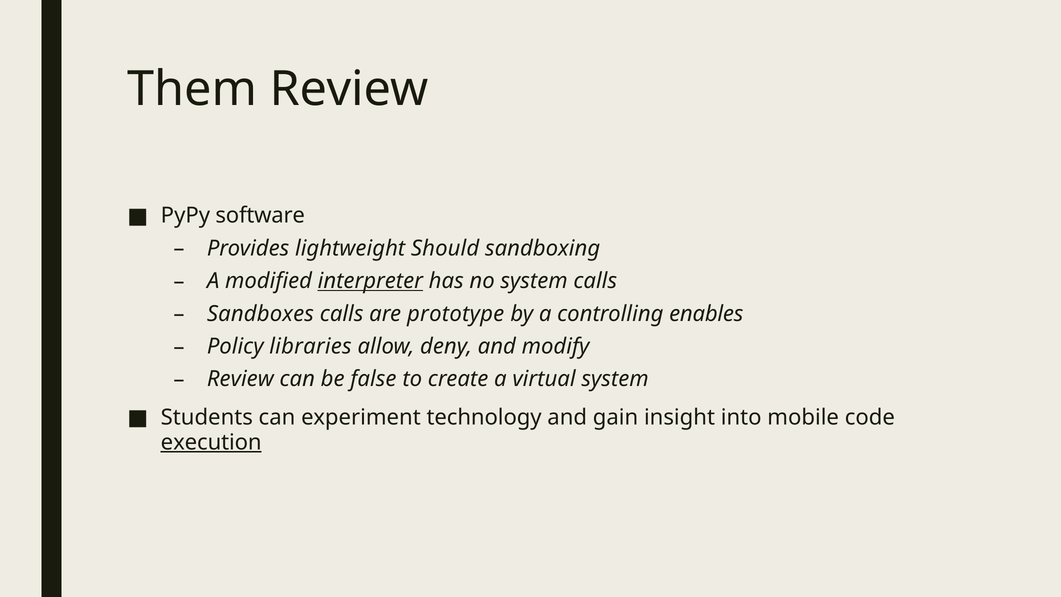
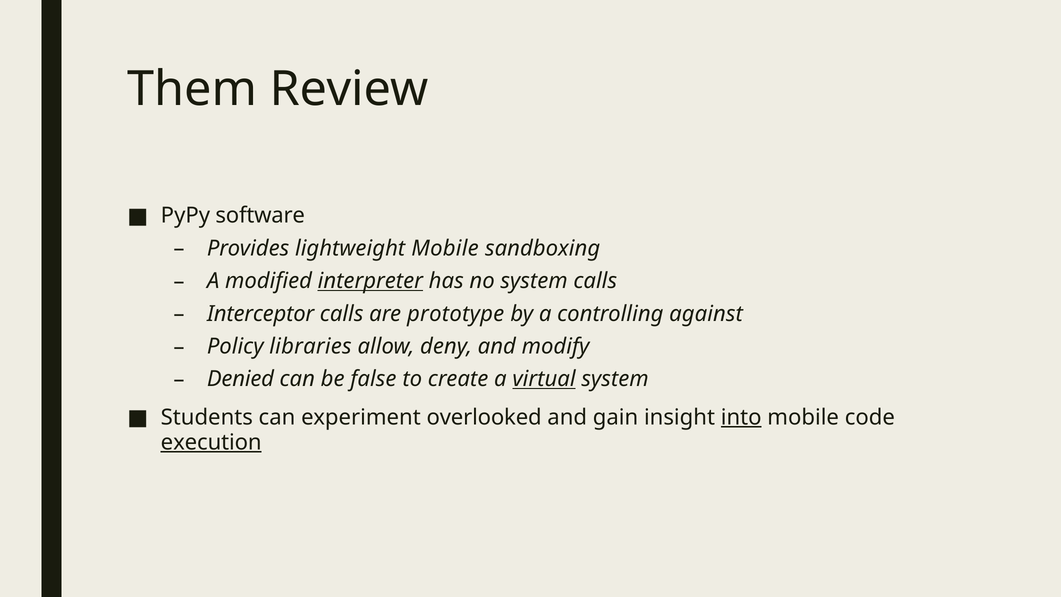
lightweight Should: Should -> Mobile (445, 248)
Sandboxes: Sandboxes -> Interceptor (261, 314)
enables: enables -> against (706, 314)
Review: Review -> Denied (240, 379)
virtual underline: none -> present (544, 379)
technology: technology -> overlooked (484, 417)
into underline: none -> present (741, 417)
